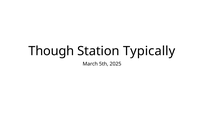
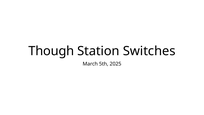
Typically: Typically -> Switches (149, 51)
